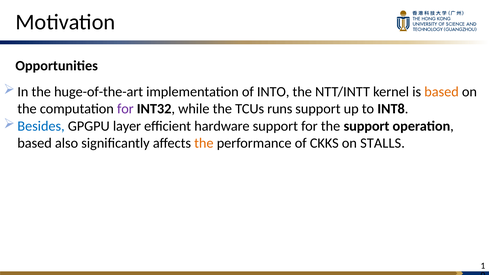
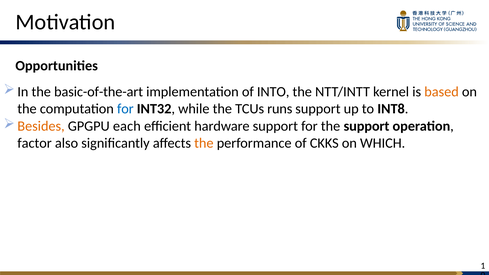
huge-of-the-art: huge-of-the-art -> basic-of-the-art (99, 92)
for colour: purple -> blue (125, 109)
Besides colour: blue -> orange (41, 126)
layer: layer -> each (127, 126)
based: based -> factor (35, 143)
STALLS: STALLS -> WHICH (383, 143)
